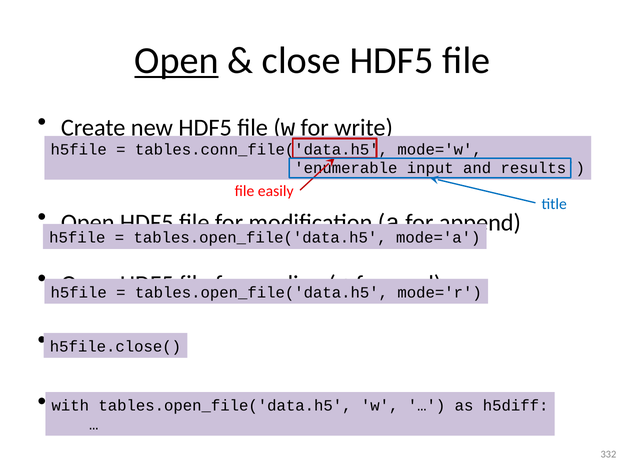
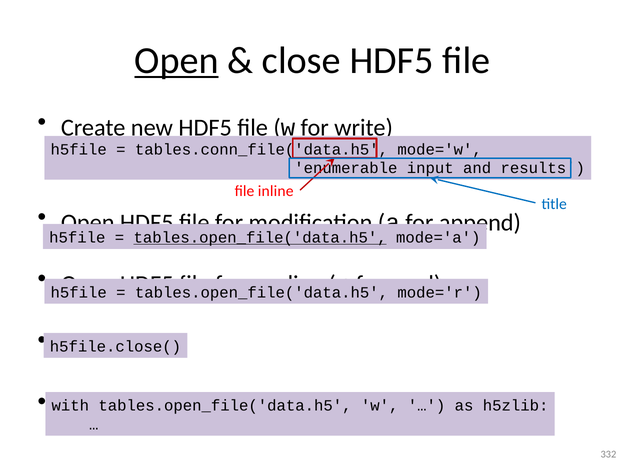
easily: easily -> inline (276, 191)
tables.open_file('data.h5 underline: none -> present (260, 237)
h5diff: h5diff -> h5zlib (516, 405)
